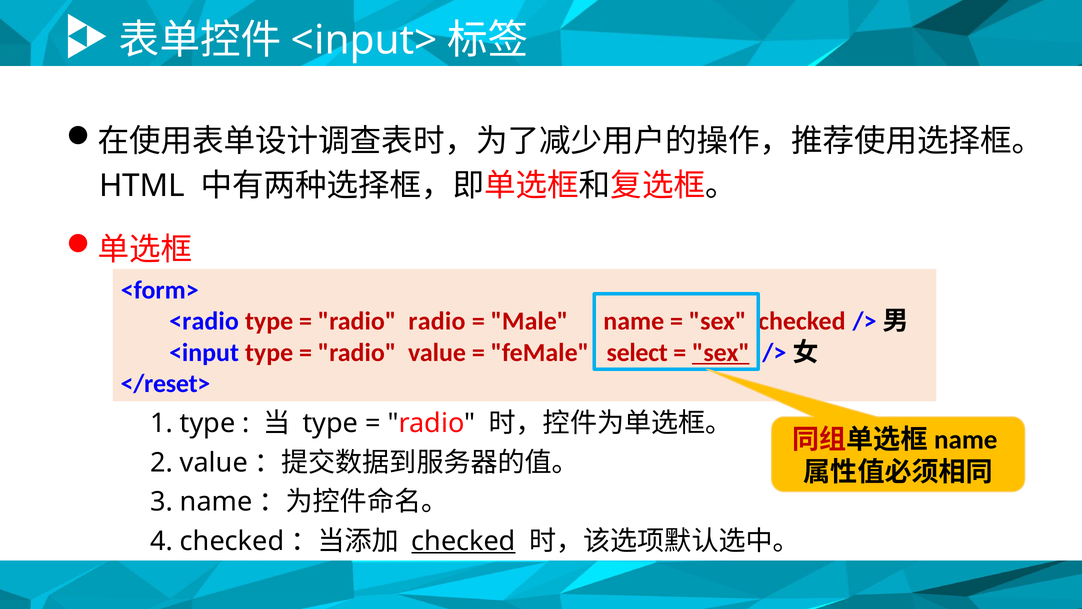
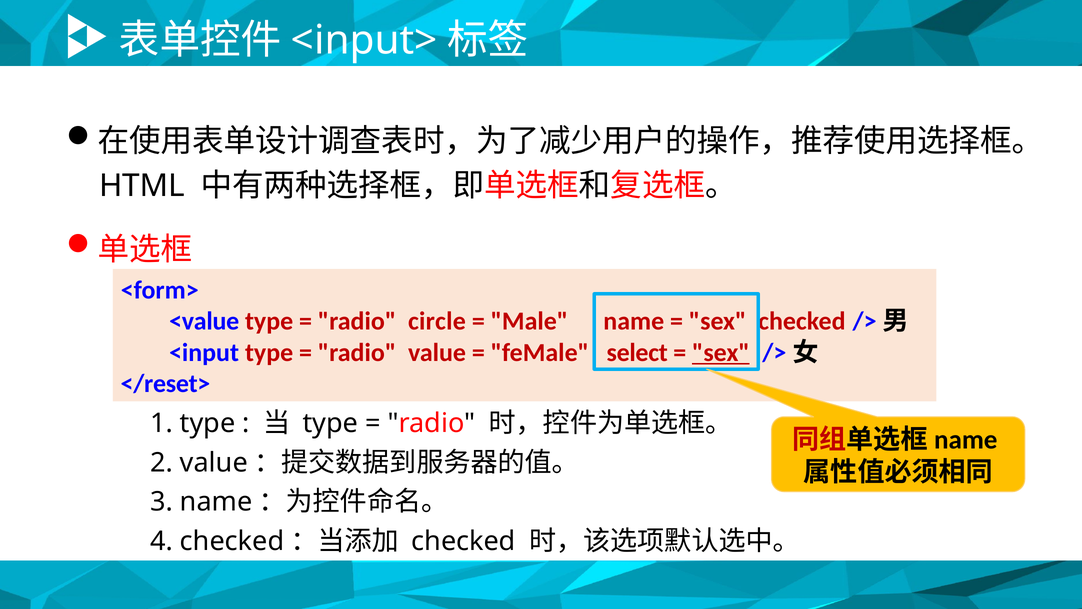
<radio: <radio -> <value (204, 321)
radio radio: radio -> circle (437, 321)
checked underline: present -> none (463, 541)
